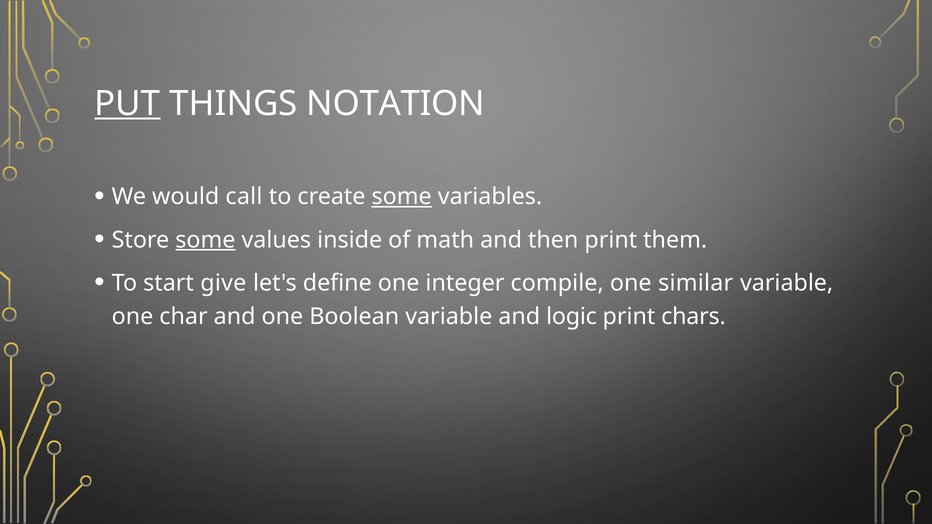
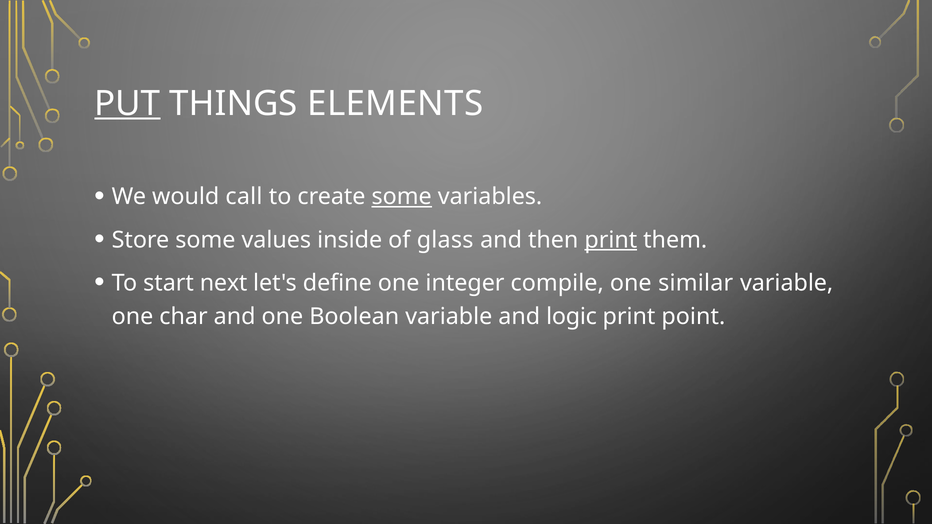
NOTATION: NOTATION -> ELEMENTS (395, 104)
some underline: present -> none (205, 240)
math: math -> glass (445, 240)
print underline: none -> present (611, 240)
give: give -> next (224, 283)
chars: chars -> point (693, 317)
